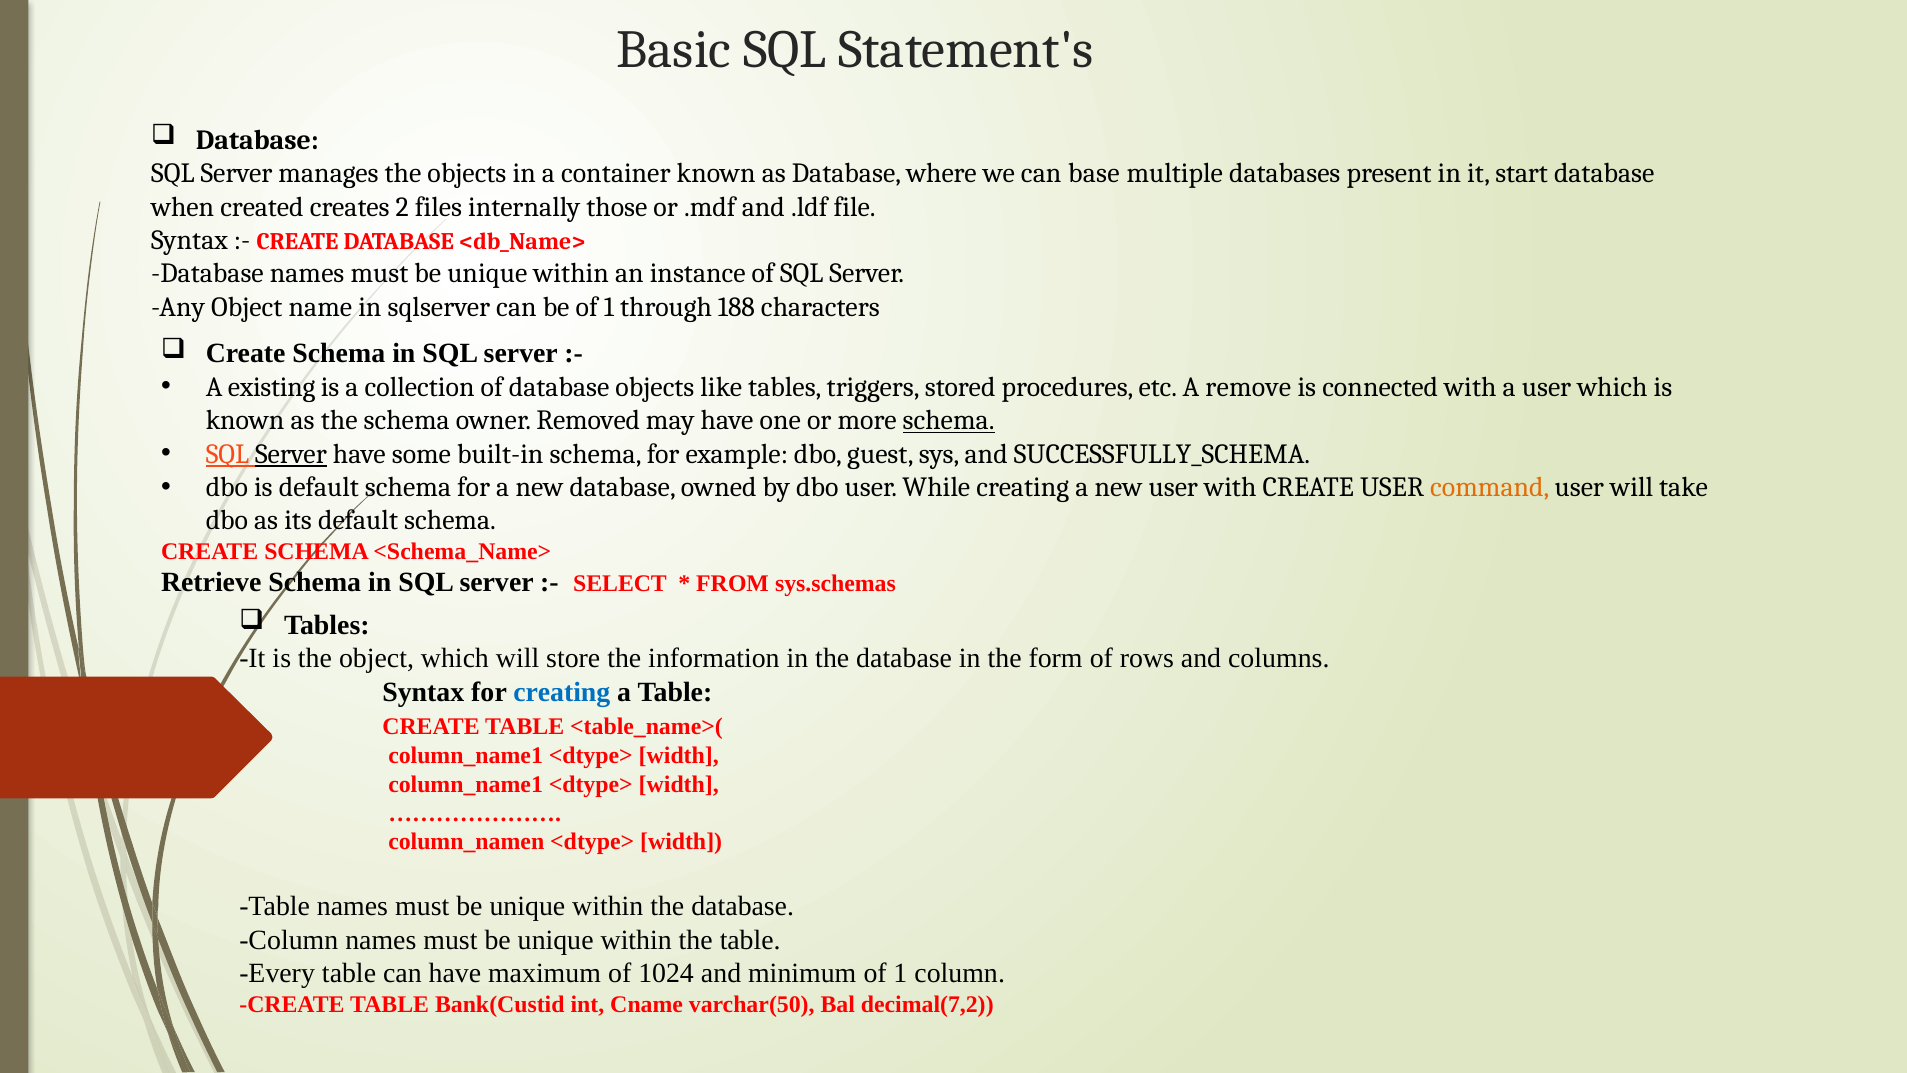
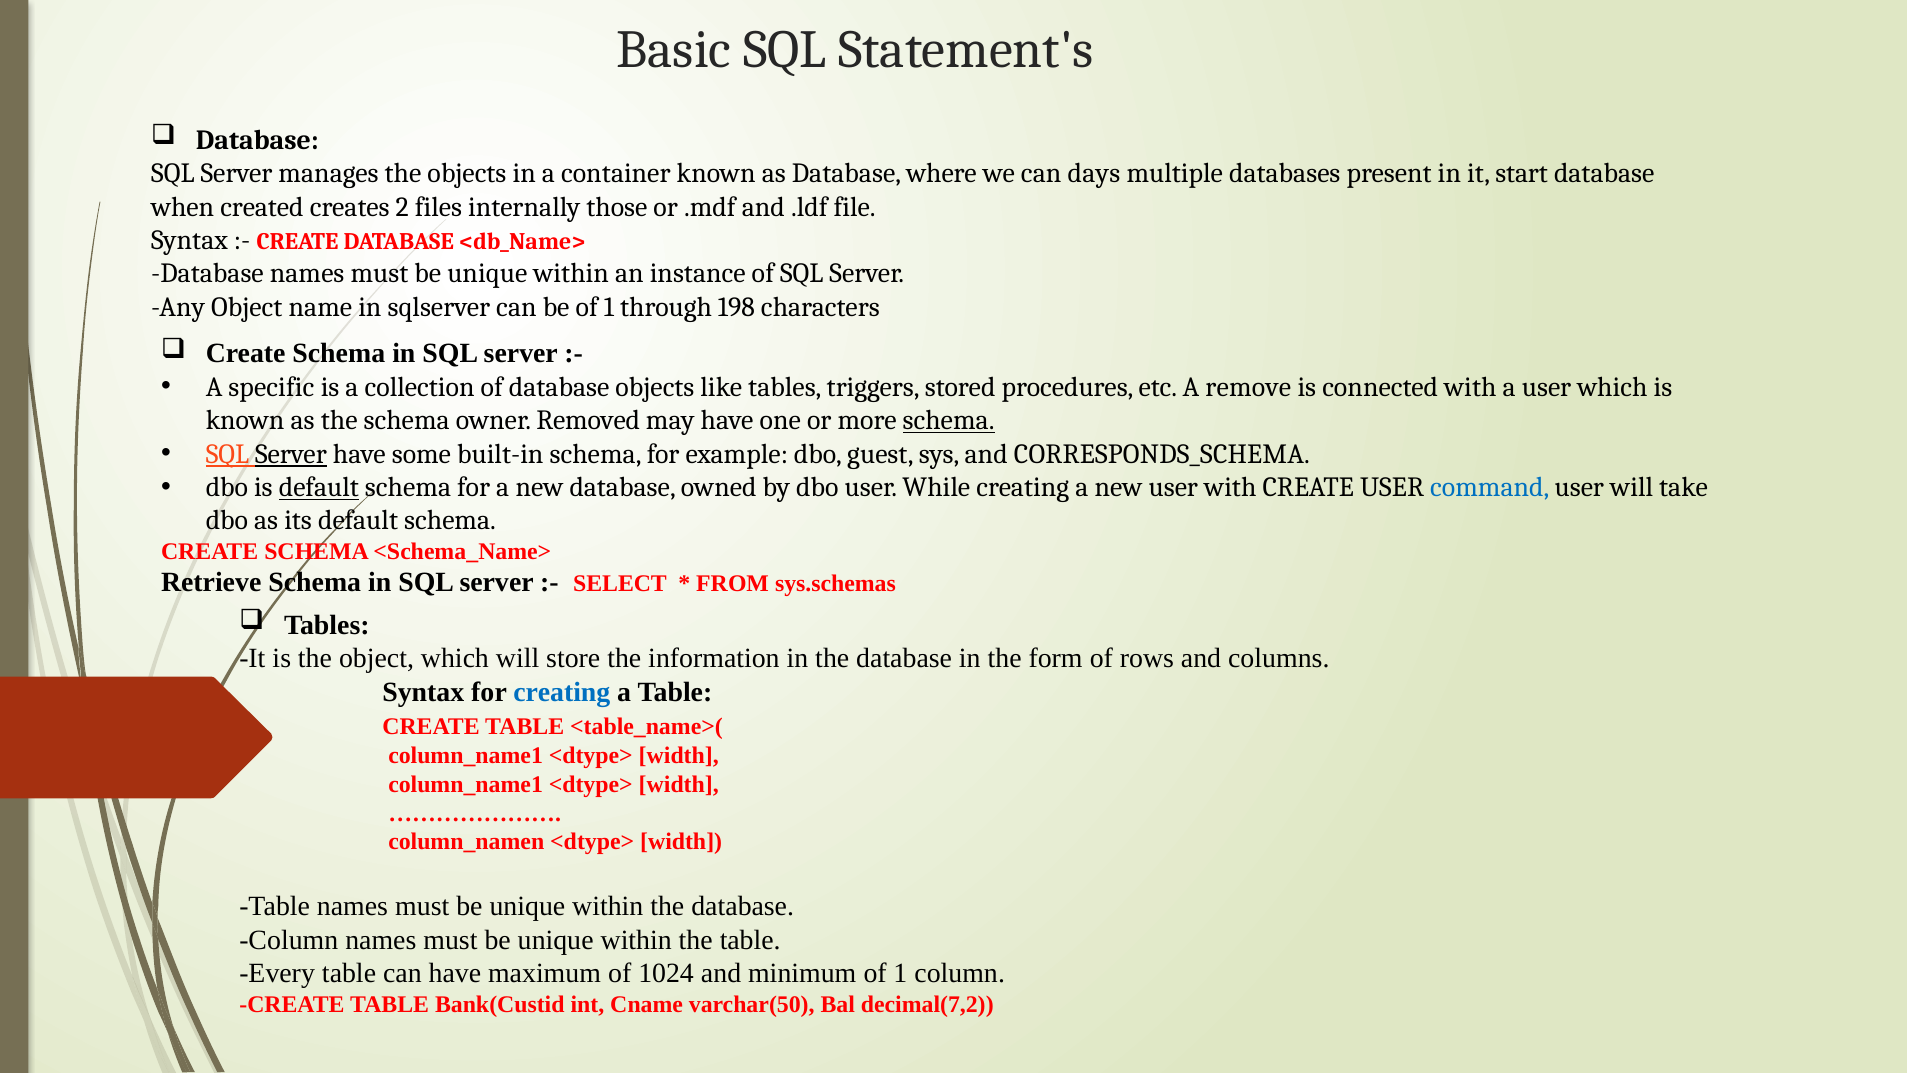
base: base -> days (1094, 173)
188: 188 -> 198 (736, 307)
existing: existing -> specific (271, 387)
SUCCESSFULLY_SCHEMA: SUCCESSFULLY_SCHEMA -> CORRESPONDS_SCHEMA (1162, 454)
default underline: none -> present (319, 487)
command colour: orange -> blue (1490, 487)
